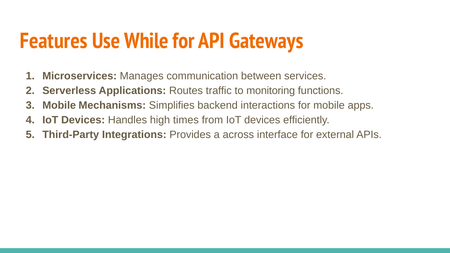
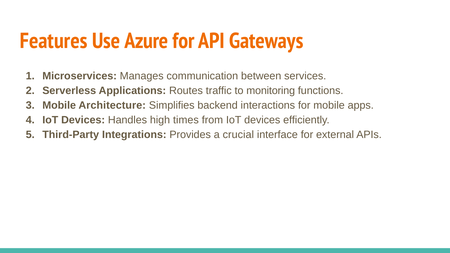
While: While -> Azure (146, 41)
Mechanisms: Mechanisms -> Architecture (112, 105)
across: across -> crucial (238, 135)
